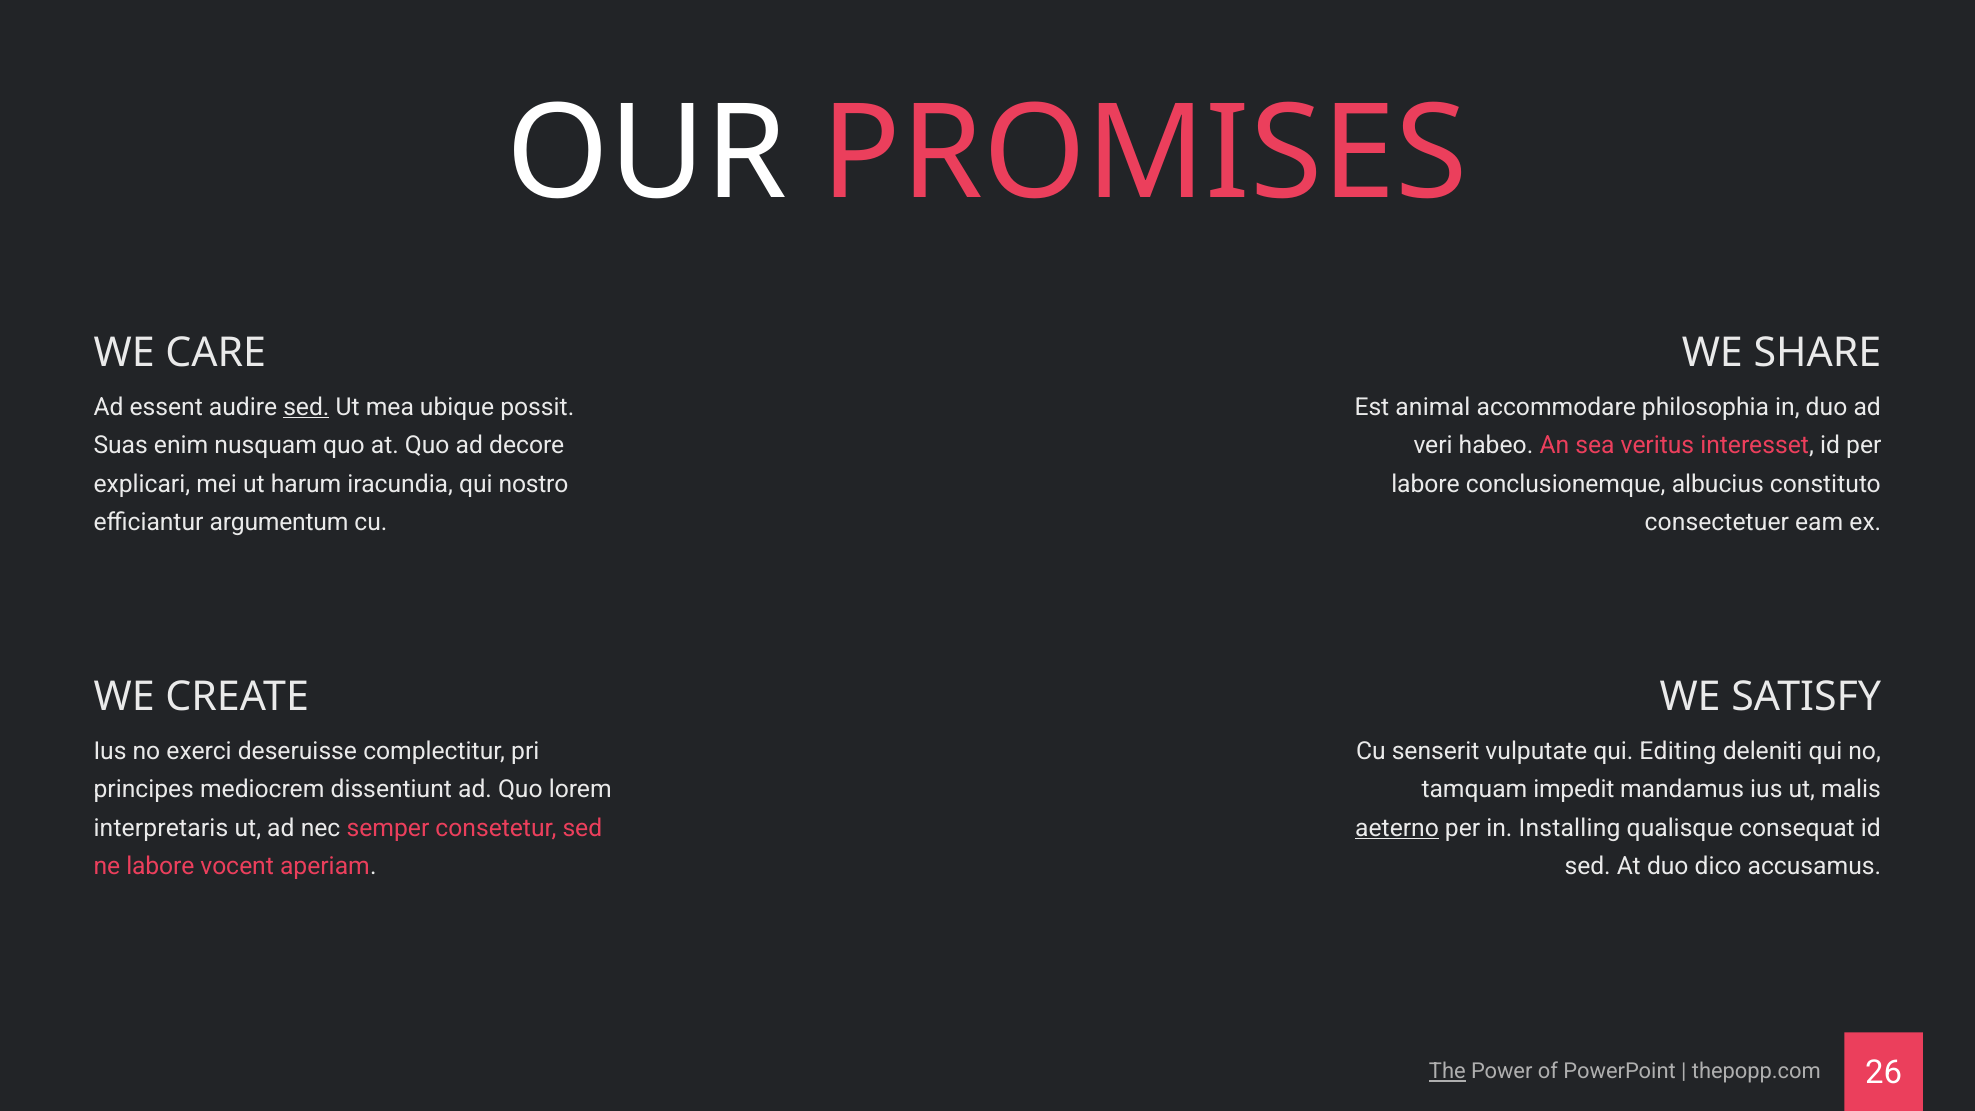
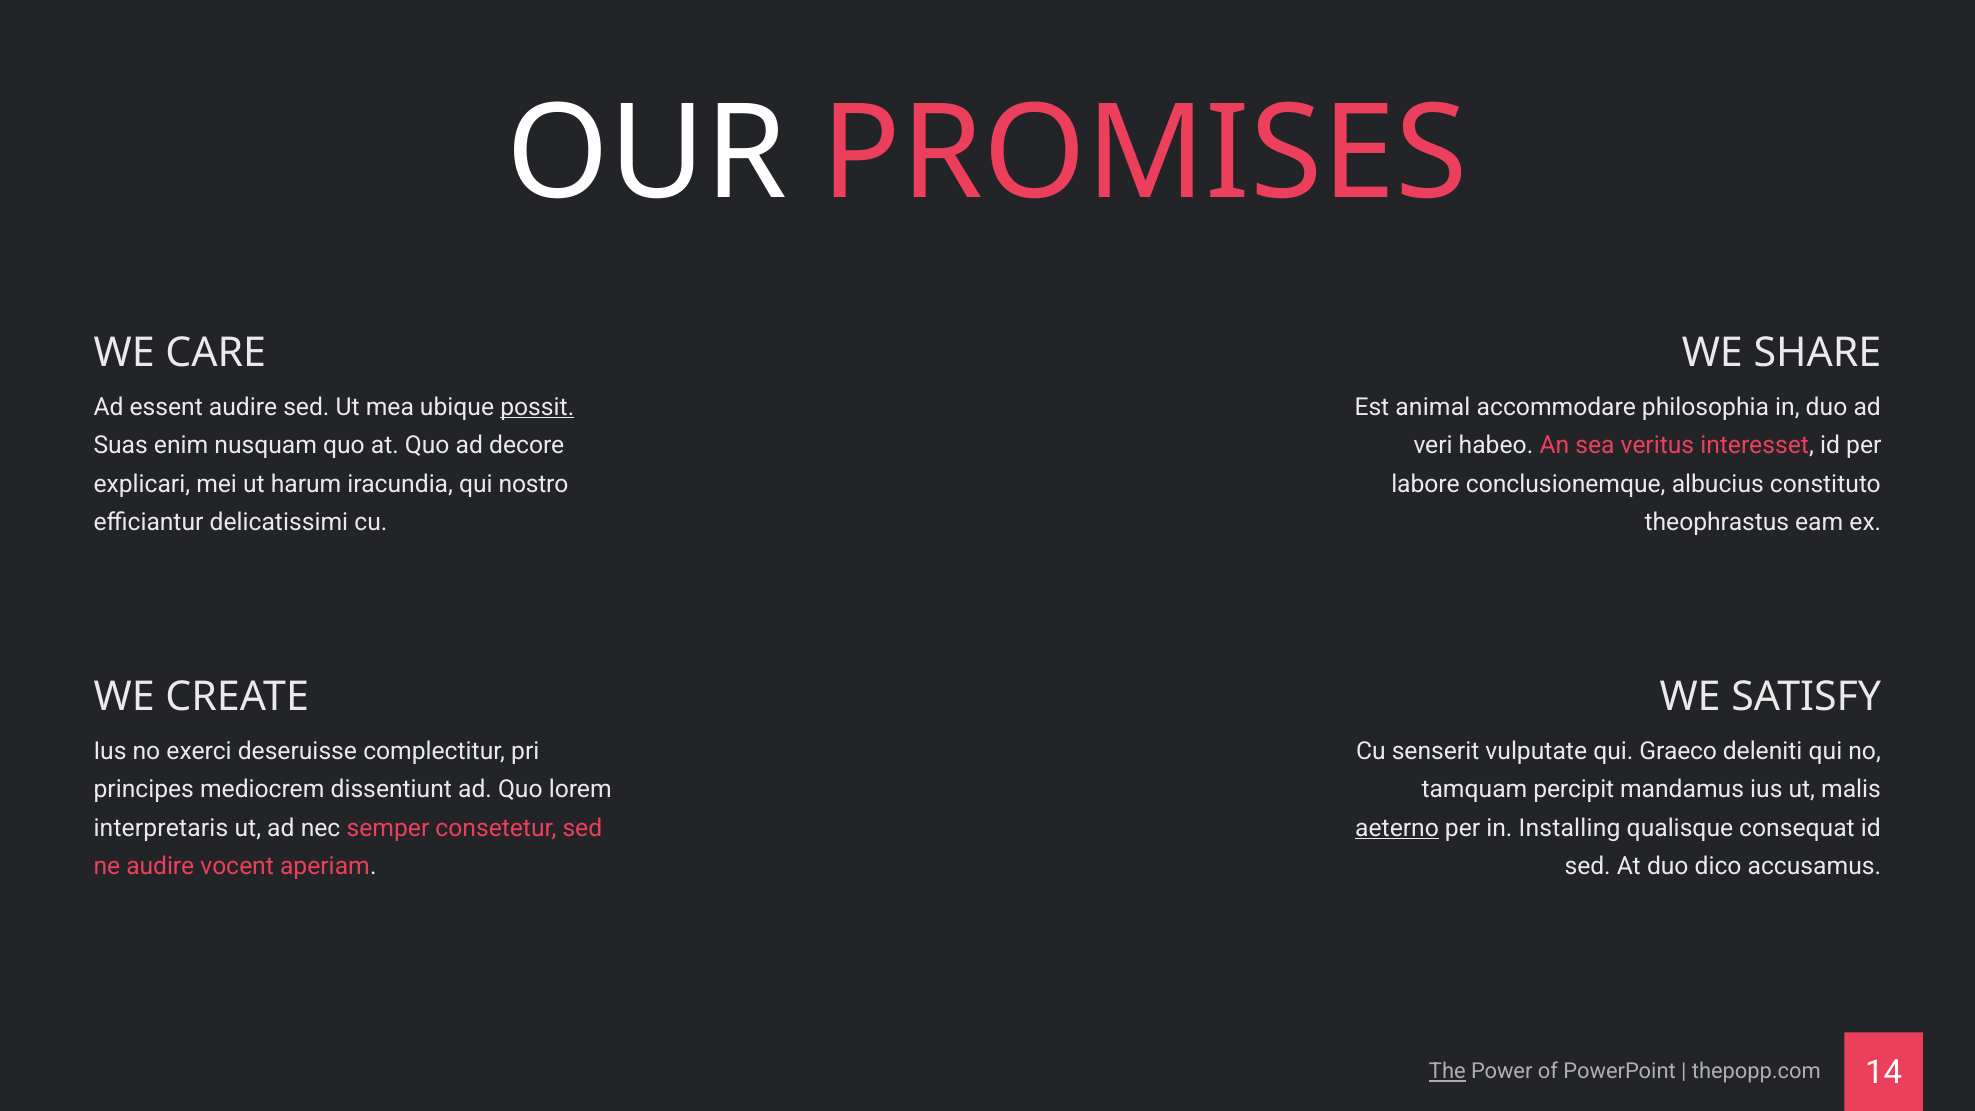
sed underline: present -> none (306, 407)
possit underline: none -> present (537, 407)
argumentum: argumentum -> delicatissimi (279, 522)
consectetuer: consectetuer -> theophrastus (1717, 522)
Editing: Editing -> Graeco (1678, 751)
impedit: impedit -> percipit (1574, 789)
ne labore: labore -> audire (160, 866)
26: 26 -> 14 (1884, 1072)
